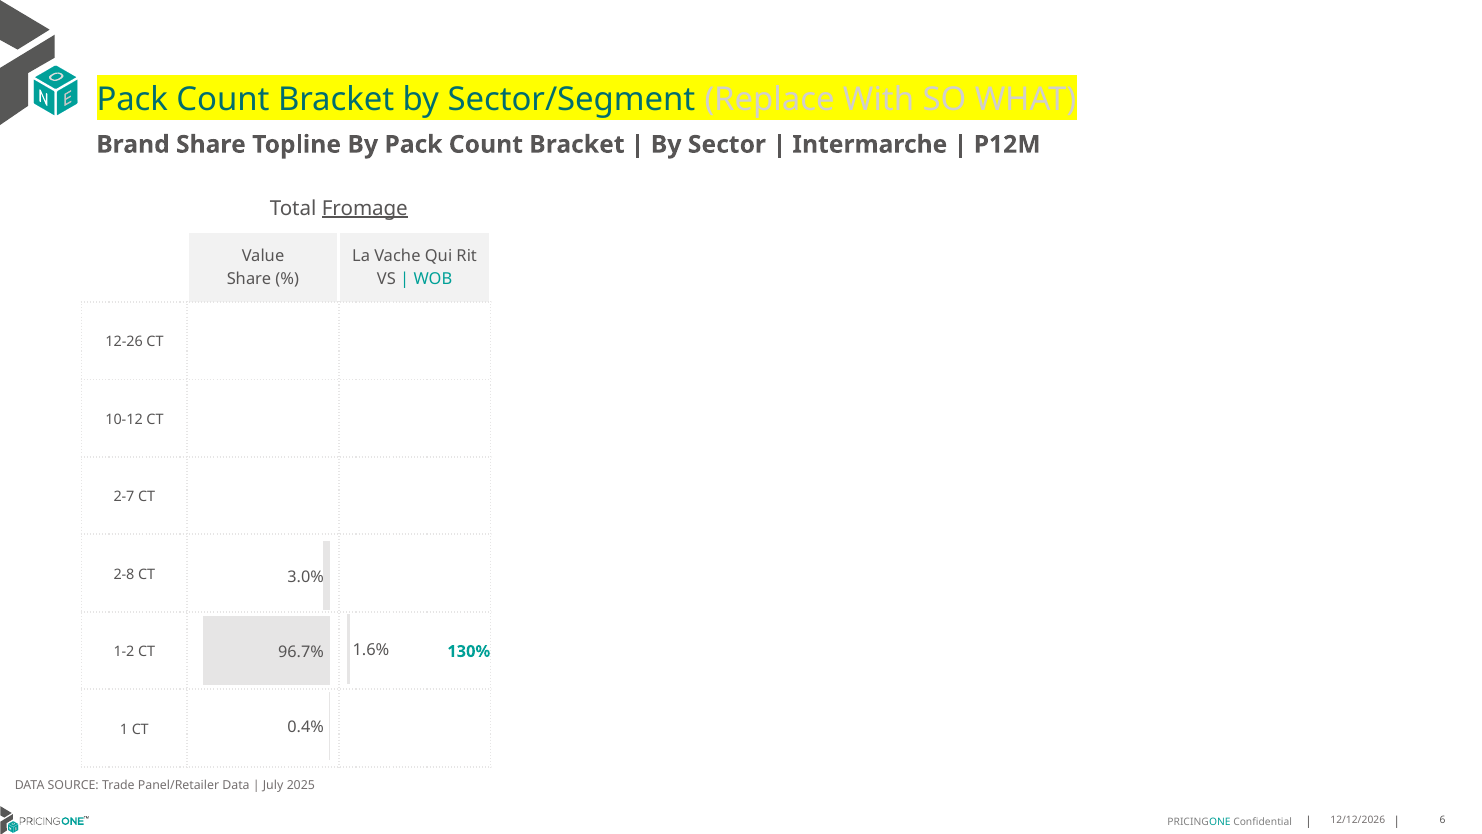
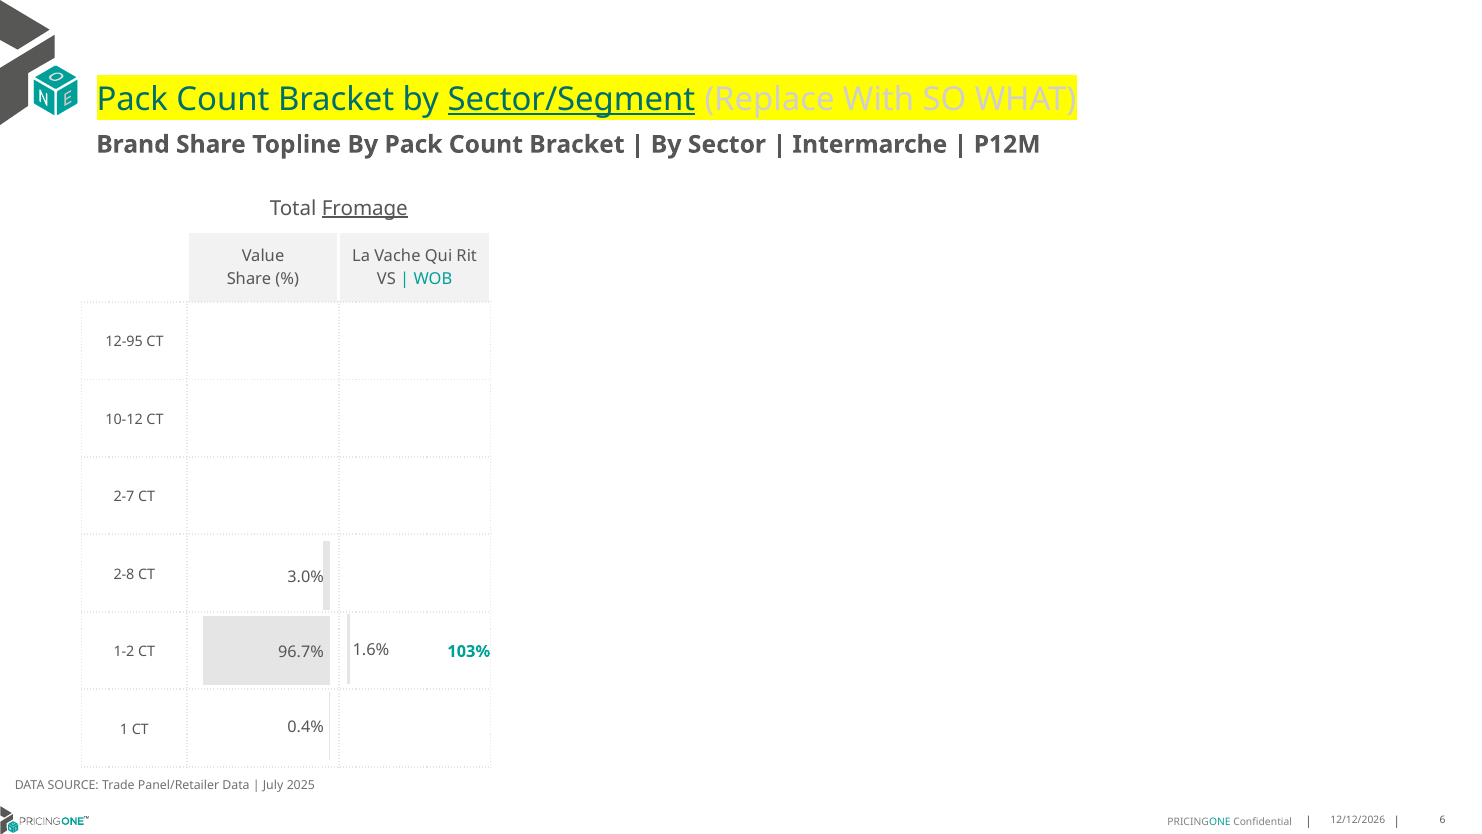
Sector/Segment underline: none -> present (571, 100)
12-26: 12-26 -> 12-95 (124, 342)
130%: 130% -> 103% (469, 651)
